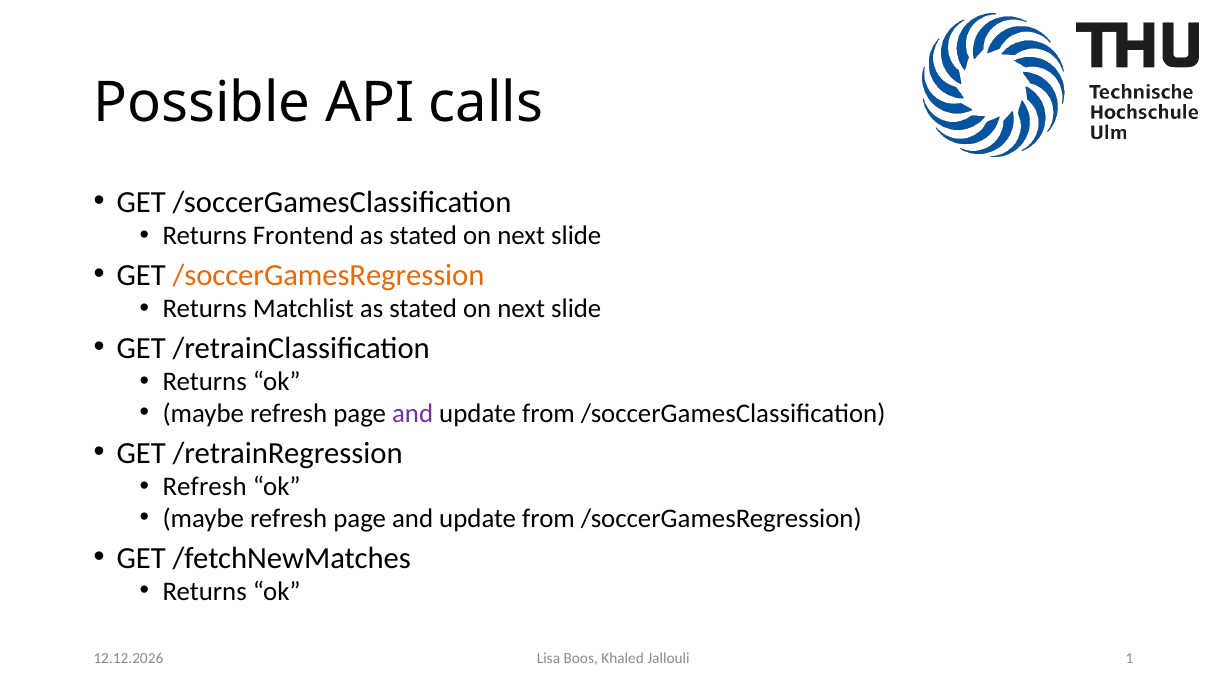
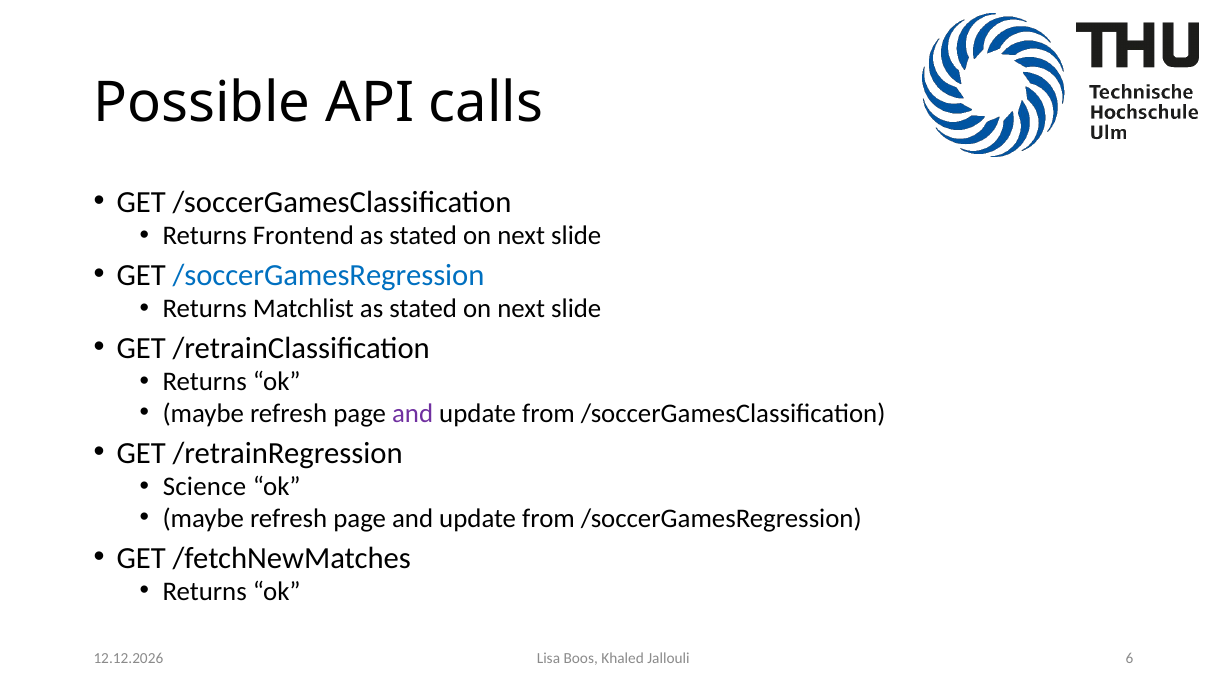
/soccerGamesRegression colour: orange -> blue (329, 275)
Refresh: Refresh -> Science (205, 487)
1: 1 -> 6 (1130, 659)
